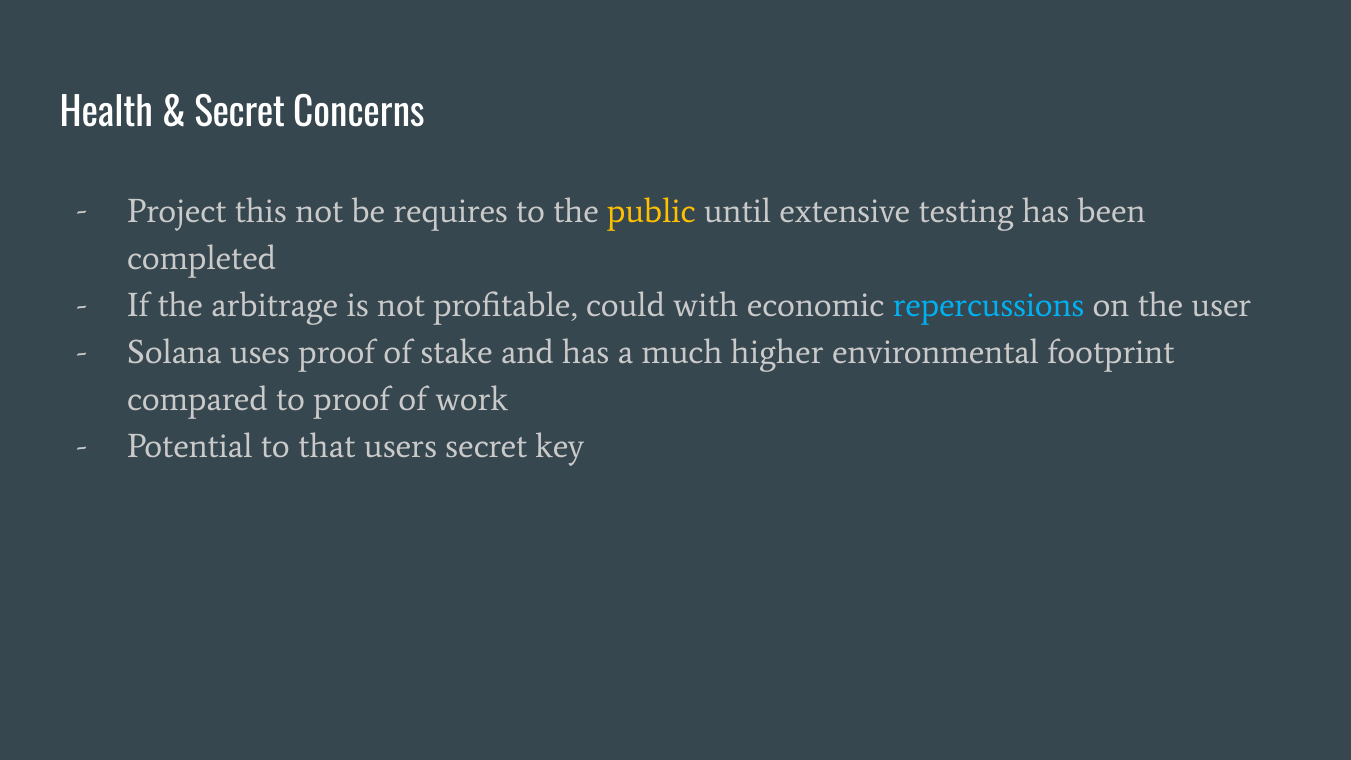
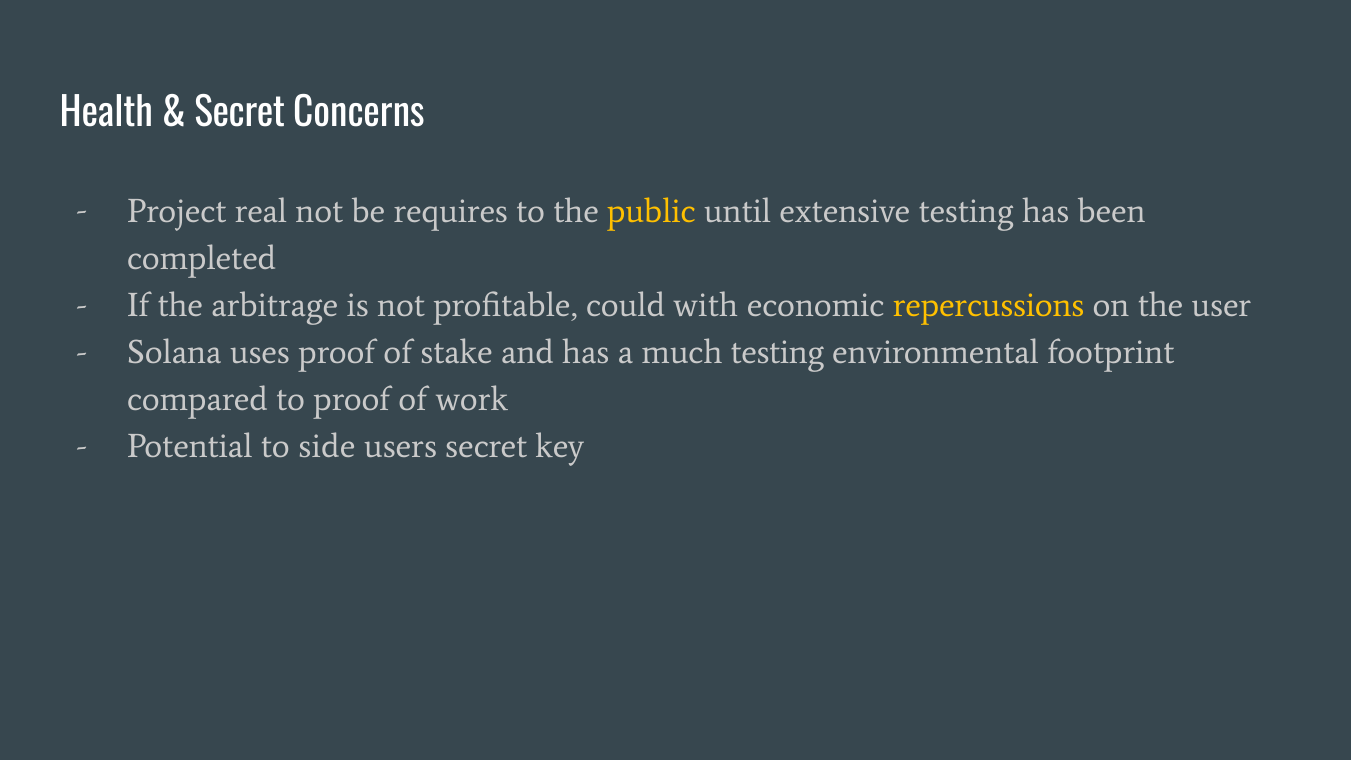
this: this -> real (261, 211)
repercussions colour: light blue -> yellow (989, 305)
much higher: higher -> testing (777, 352)
that: that -> side (327, 446)
